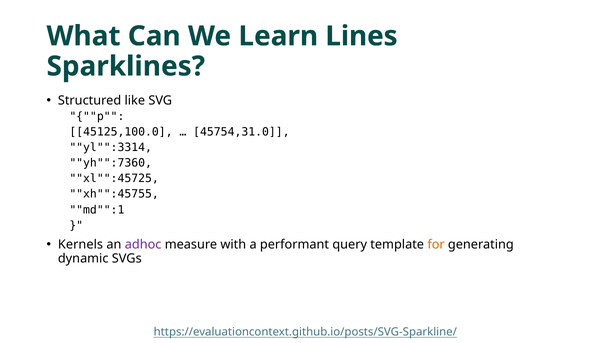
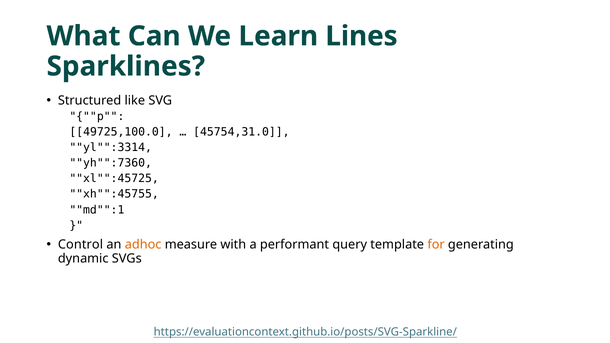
45125,100.0: 45125,100.0 -> 49725,100.0 (121, 132)
Kernels: Kernels -> Control (80, 245)
adhoc colour: purple -> orange (143, 245)
